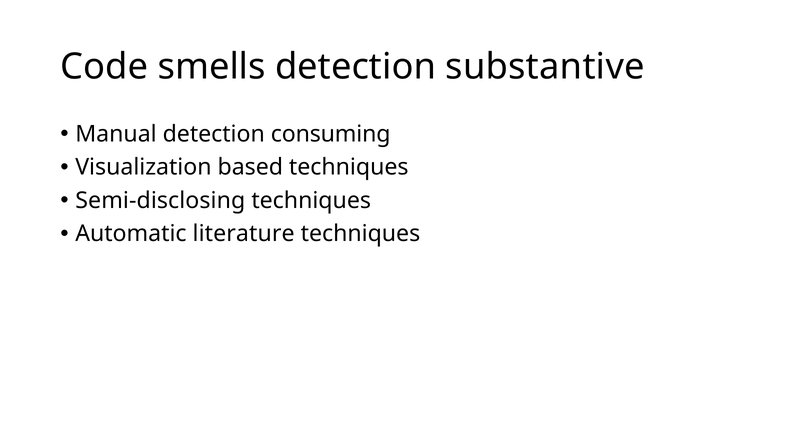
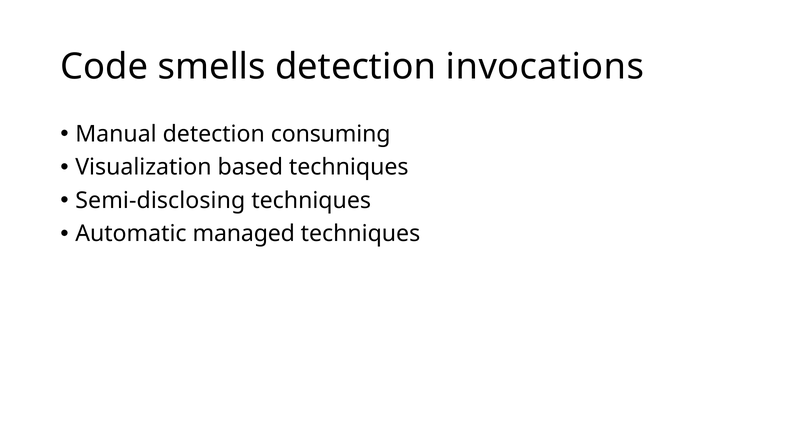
substantive: substantive -> invocations (545, 67)
literature: literature -> managed (244, 234)
